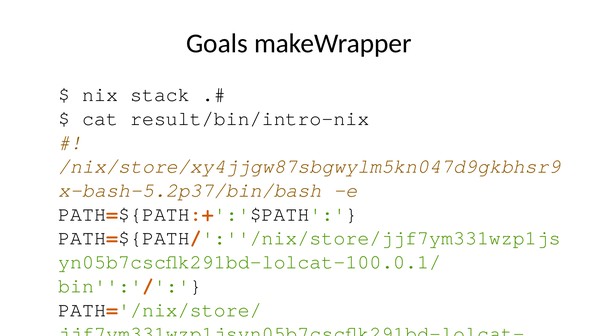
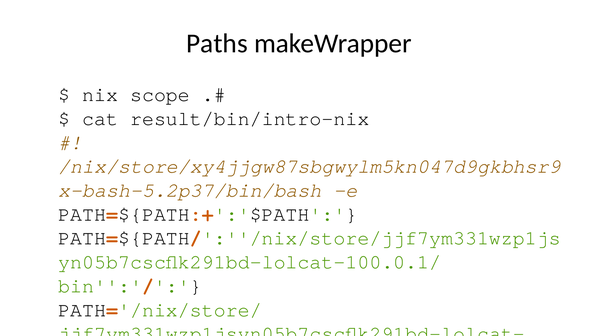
Goals: Goals -> Paths (217, 43)
stack: stack -> scope (160, 95)
